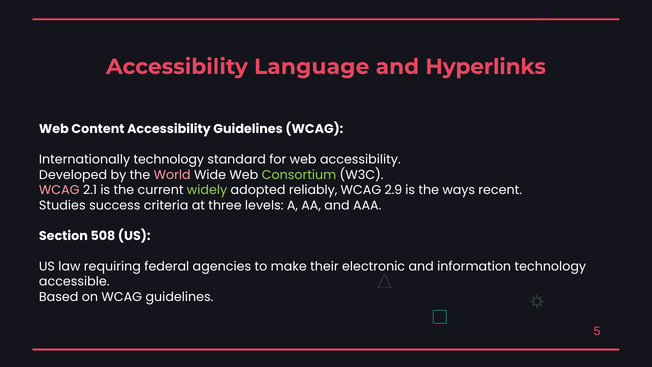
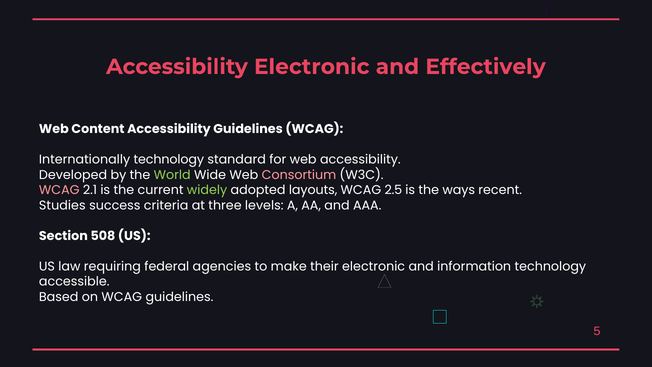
Accessibility Language: Language -> Electronic (312, 67)
Hyperlinks: Hyperlinks -> Effectively (486, 67)
World colour: pink -> light green (172, 175)
Consortium colour: light green -> pink (299, 175)
reliably: reliably -> layouts (313, 190)
2.9: 2.9 -> 2.5 (393, 190)
